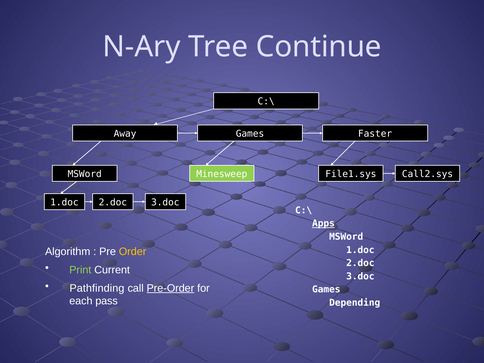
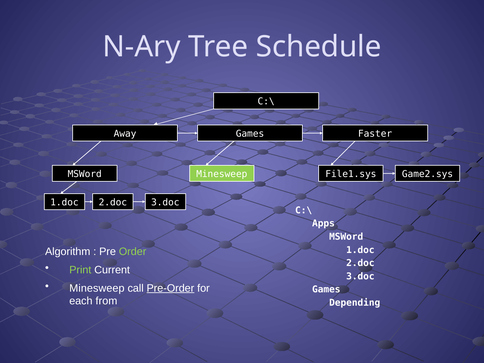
Continue: Continue -> Schedule (319, 47)
Call2.sys: Call2.sys -> Game2.sys (427, 174)
Apps underline: present -> none (323, 224)
Order colour: yellow -> light green (133, 252)
Pathfinding: Pathfinding -> Minesweep (97, 288)
pass: pass -> from (106, 301)
